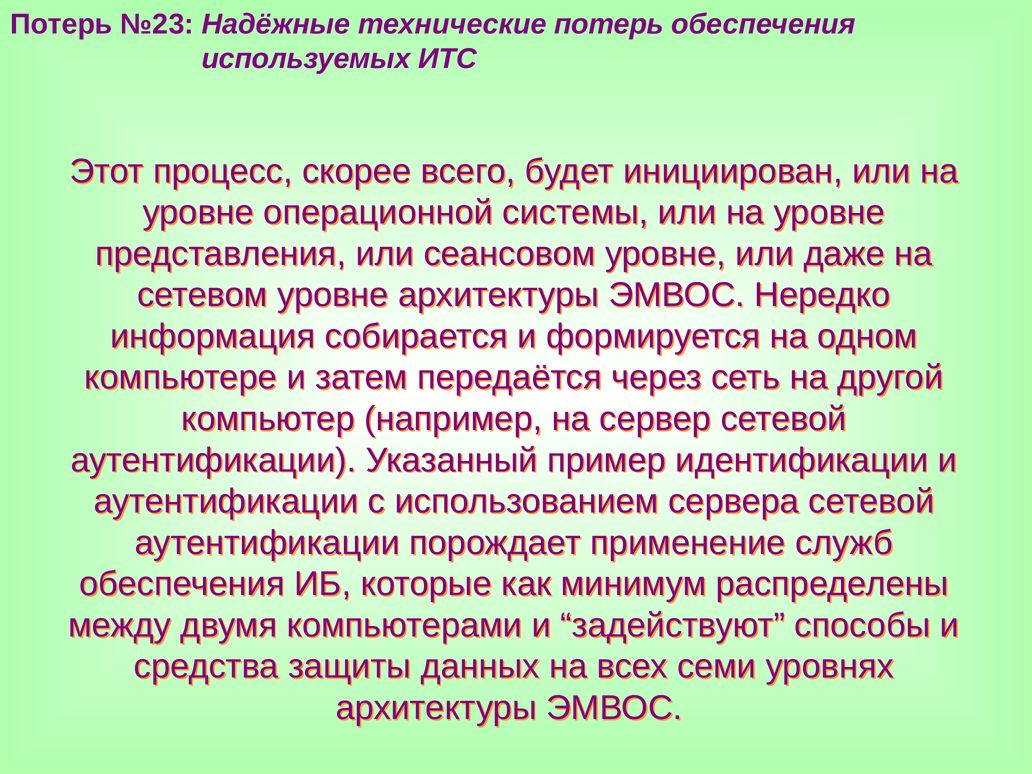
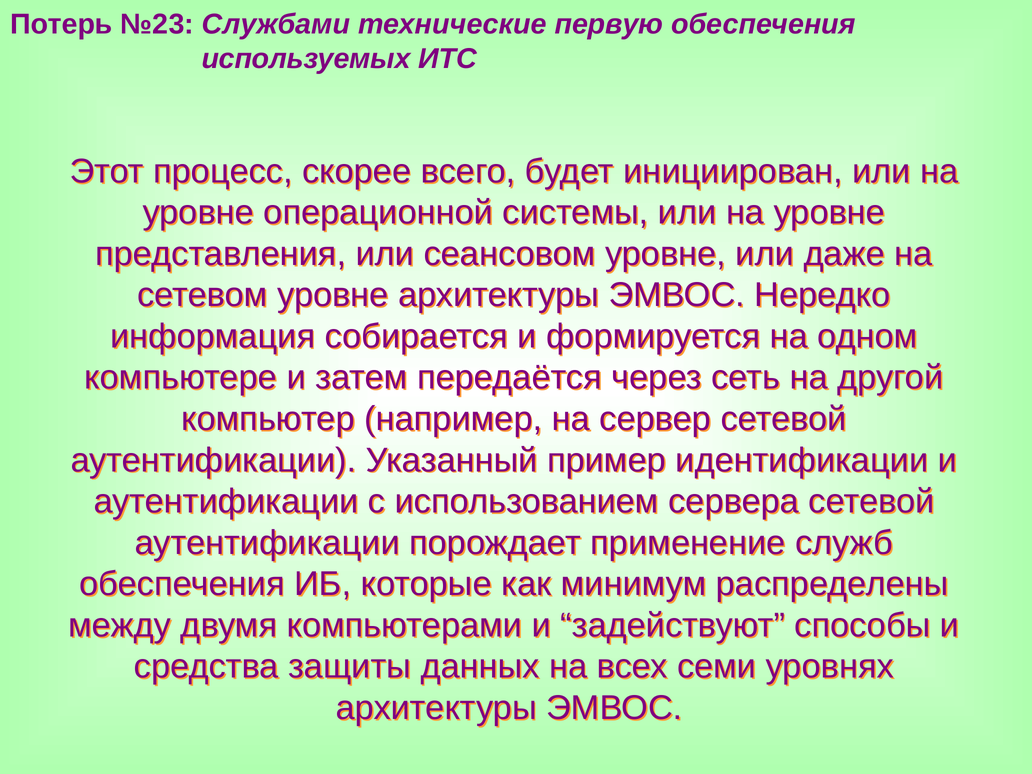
Надёжные: Надёжные -> Службами (276, 24)
технические потерь: потерь -> первую (609, 24)
